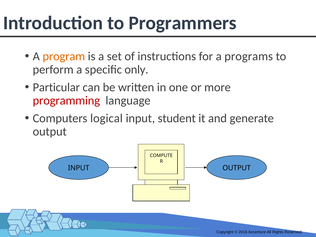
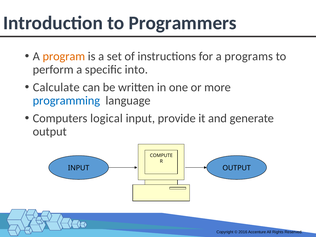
only: only -> into (136, 70)
Particular: Particular -> Calculate (56, 87)
programming colour: red -> blue (66, 101)
student: student -> provide (177, 118)
